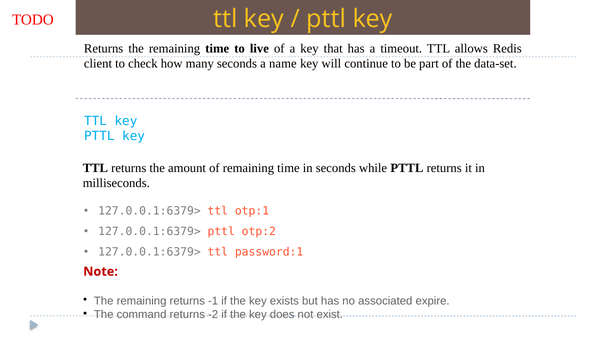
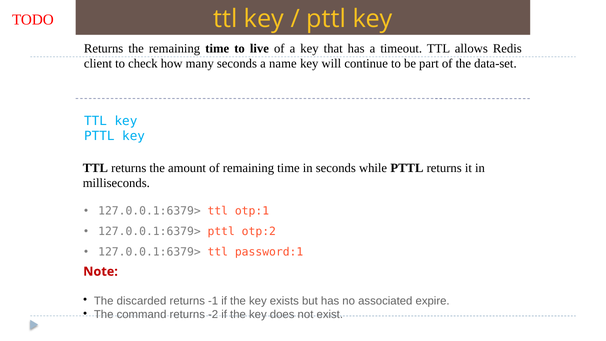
remaining: remaining -> discarded (142, 301)
